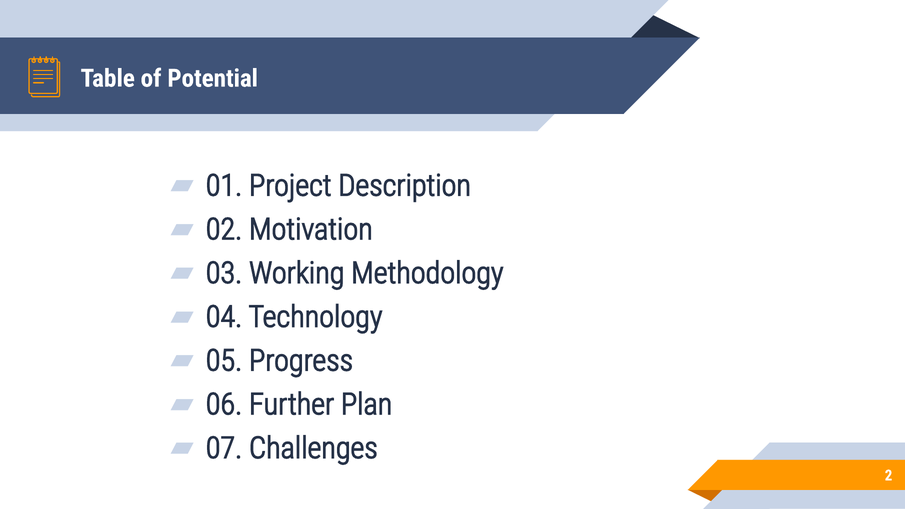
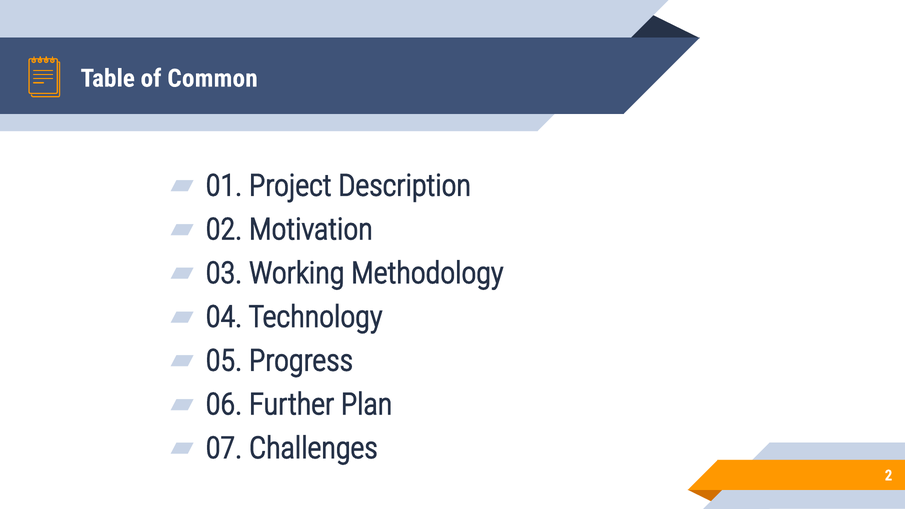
Potential: Potential -> Common (213, 78)
